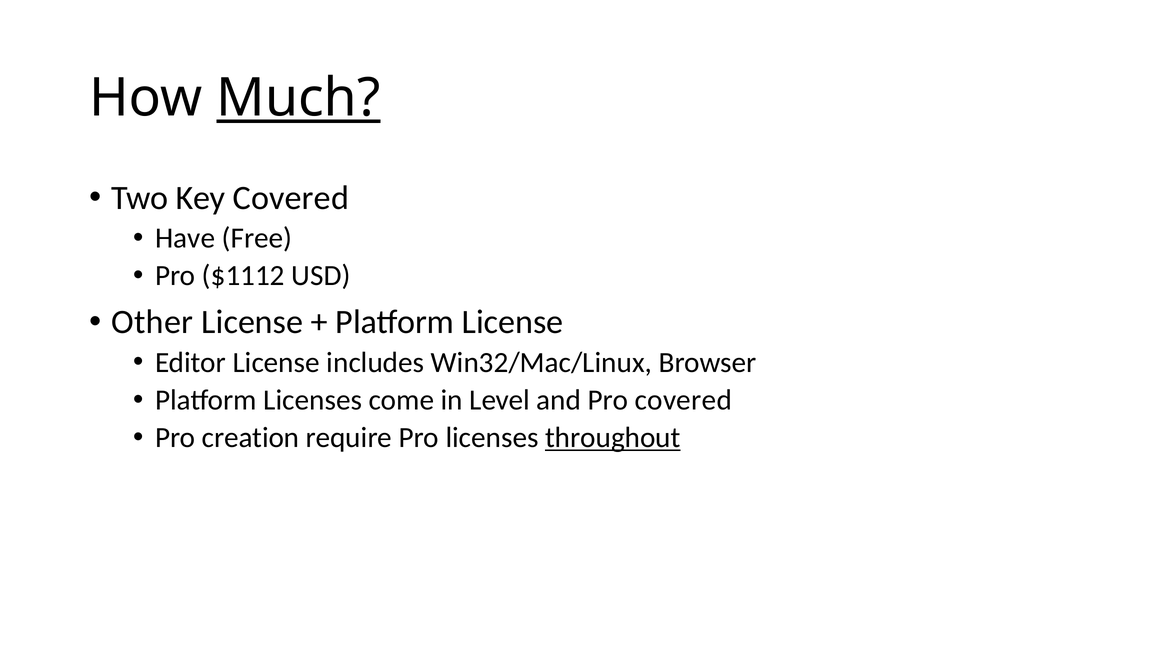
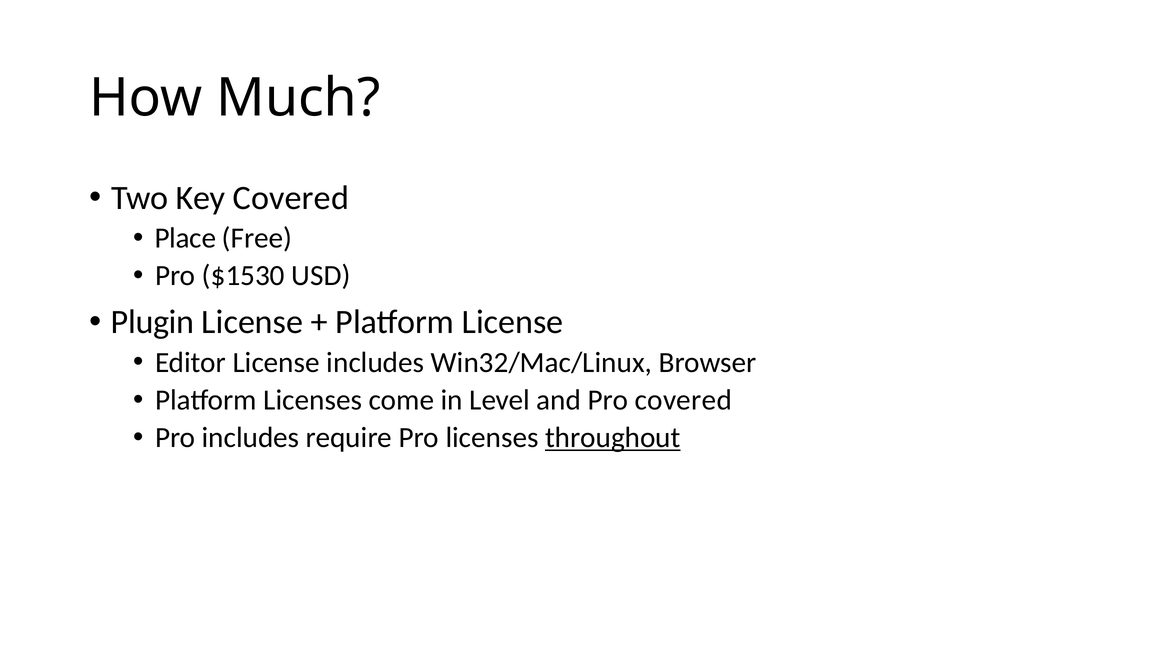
Much underline: present -> none (298, 98)
Have: Have -> Place (185, 238)
$1112: $1112 -> $1530 (243, 276)
Other: Other -> Plugin (153, 322)
Pro creation: creation -> includes (251, 438)
